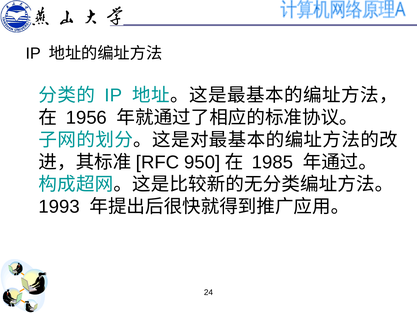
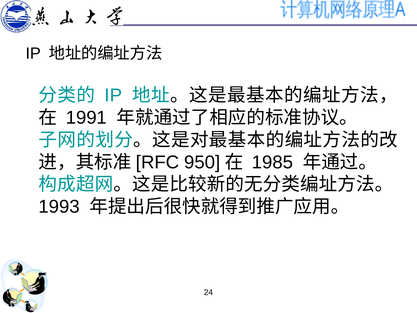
1956: 1956 -> 1991 (86, 118)
